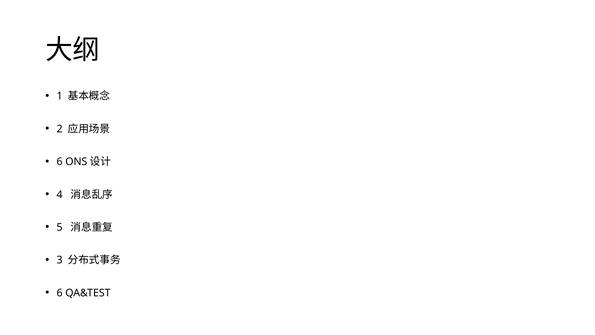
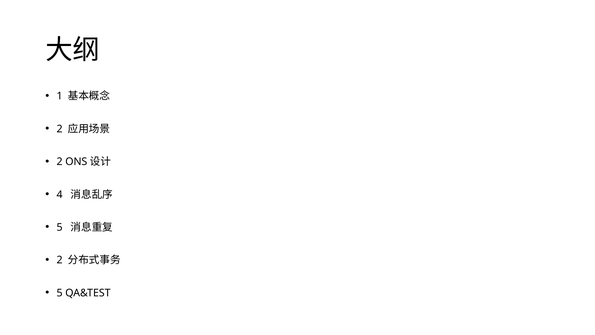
6: 6 -> 2 (60, 162)
3: 3 -> 2 (60, 260)
6: 6 -> 5 (60, 293)
